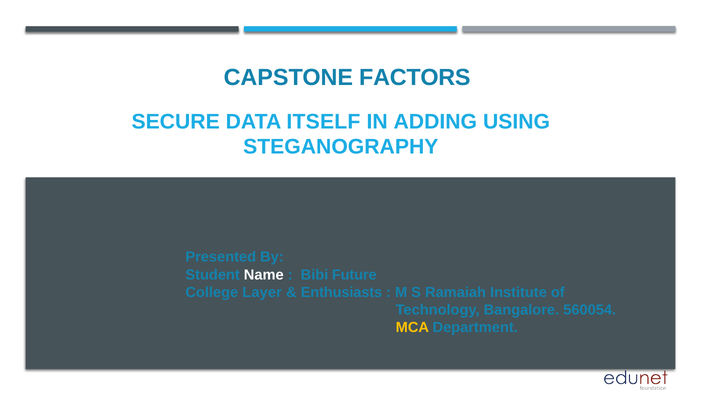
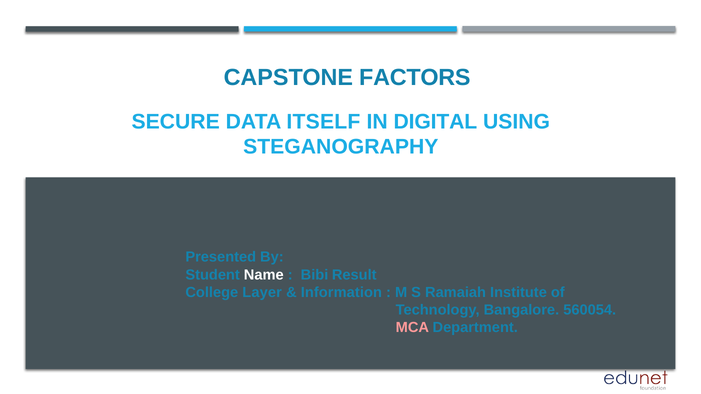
ADDING: ADDING -> DIGITAL (435, 122)
Future: Future -> Result (354, 275)
Enthusiasts: Enthusiasts -> Information (341, 292)
MCA colour: yellow -> pink (412, 328)
